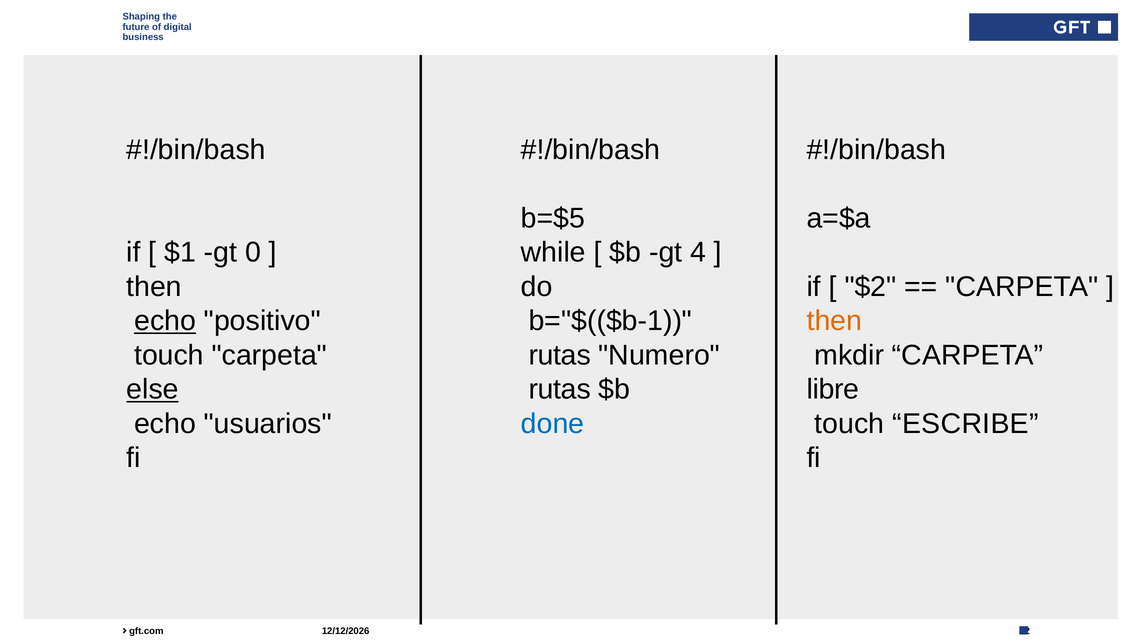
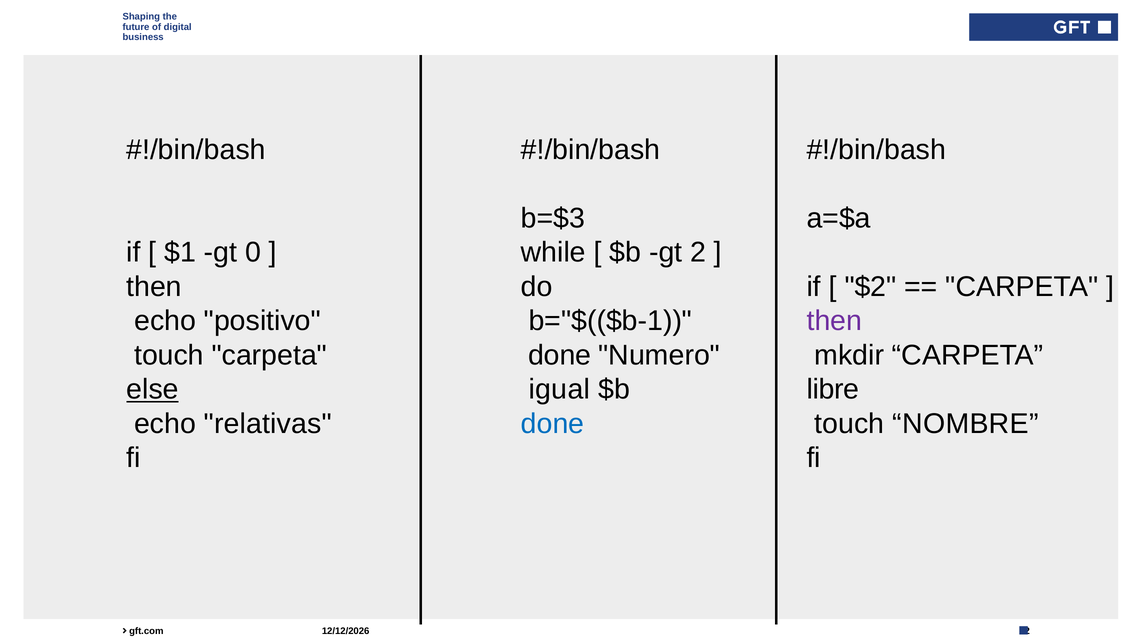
b=$5: b=$5 -> b=$3 (553, 218)
4: 4 -> 2 (698, 252)
echo underline: present -> none (165, 321)
then colour: orange -> purple (834, 321)
rutas: rutas -> done (560, 355)
rutas: rutas -> igual (559, 389)
usuarios: usuarios -> relativas (268, 424)
ESCRIBE: ESCRIBE -> NOMBRE (965, 424)
